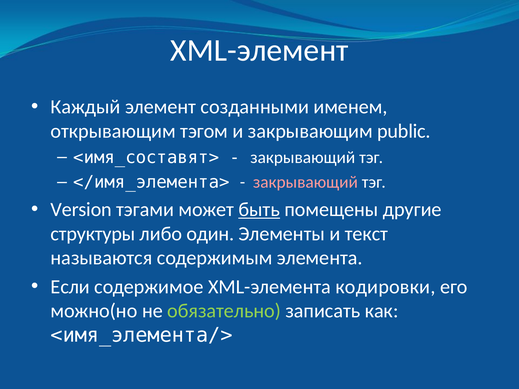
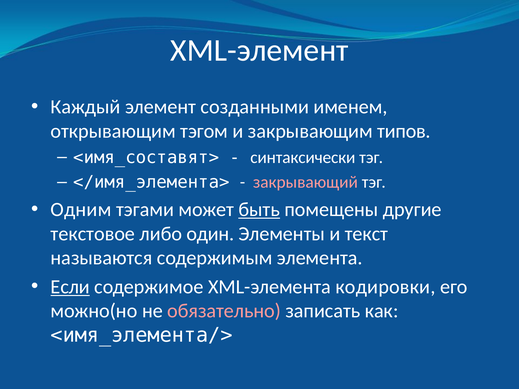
public: public -> типов (404, 131)
закрывающий: закрывающий -> синтаксически (303, 158)
Version: Version -> Одним (81, 210)
структуры: структуры -> текстовое (93, 234)
Если underline: none -> present (70, 287)
обязательно colour: light green -> pink (224, 311)
